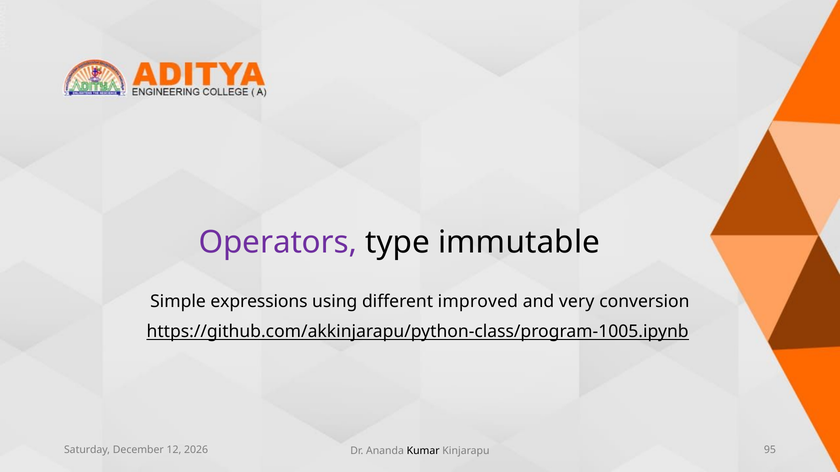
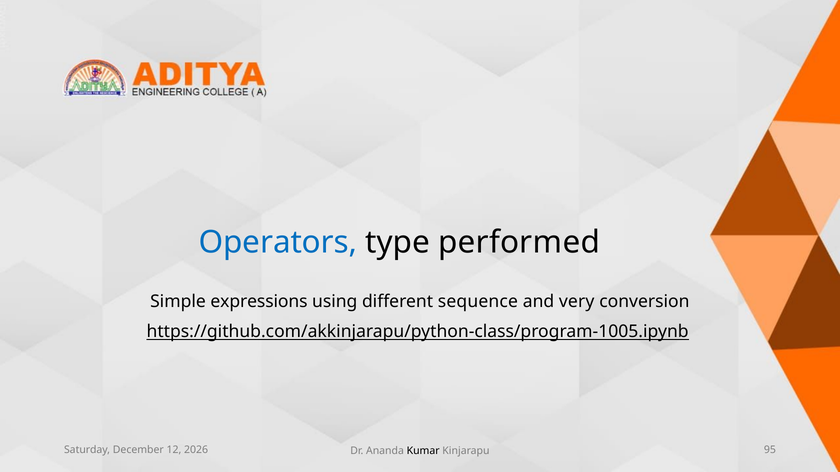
Operators colour: purple -> blue (278, 243)
immutable: immutable -> performed (519, 243)
improved: improved -> sequence (478, 302)
